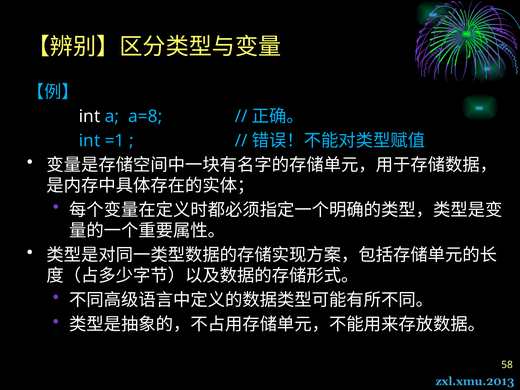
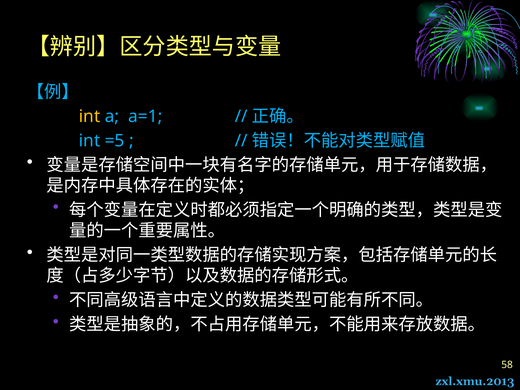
int colour: white -> yellow (90, 116)
a=8: a=8 -> a=1 (145, 116)
=1: =1 -> =5 (115, 141)
